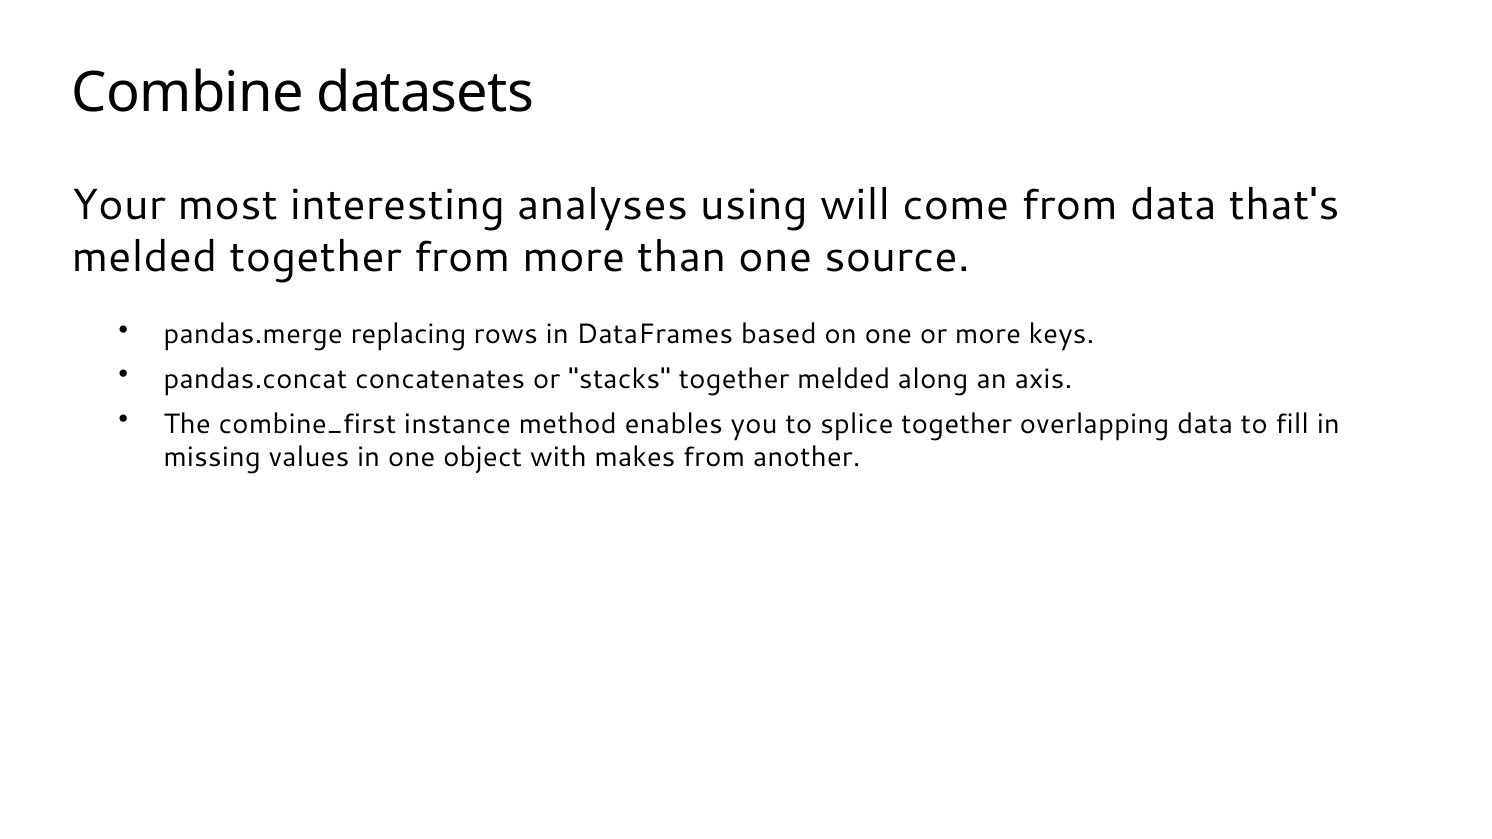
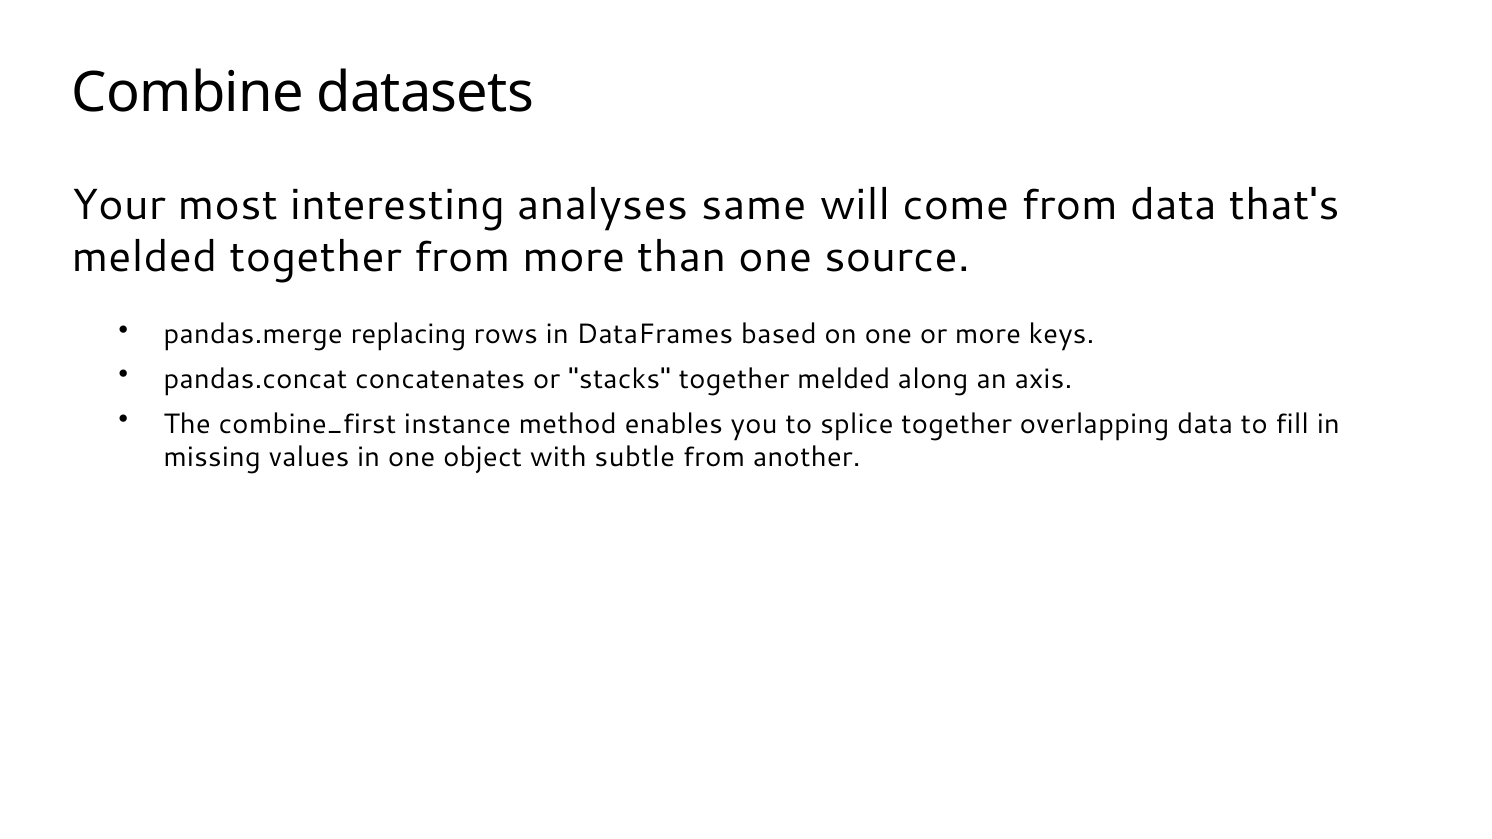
using: using -> same (754, 205)
makes: makes -> subtle (635, 458)
